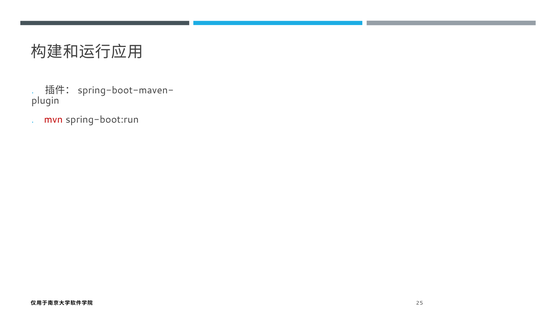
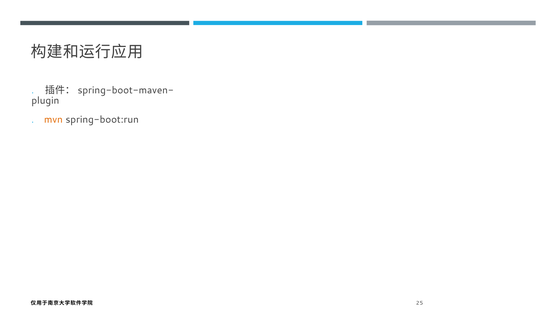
mvn colour: red -> orange (53, 119)
